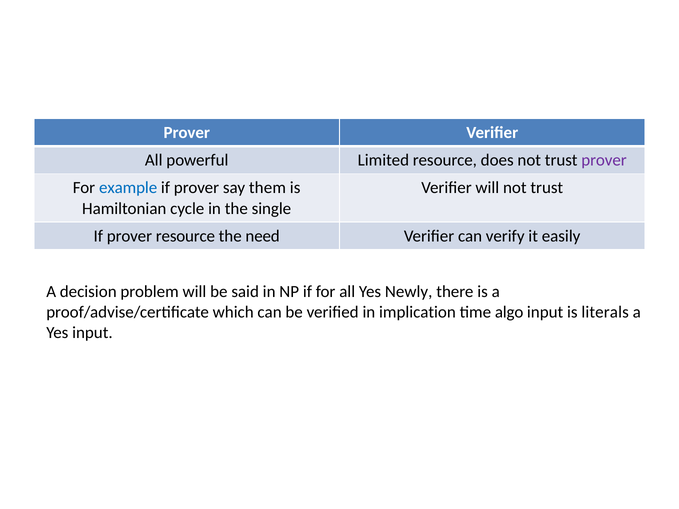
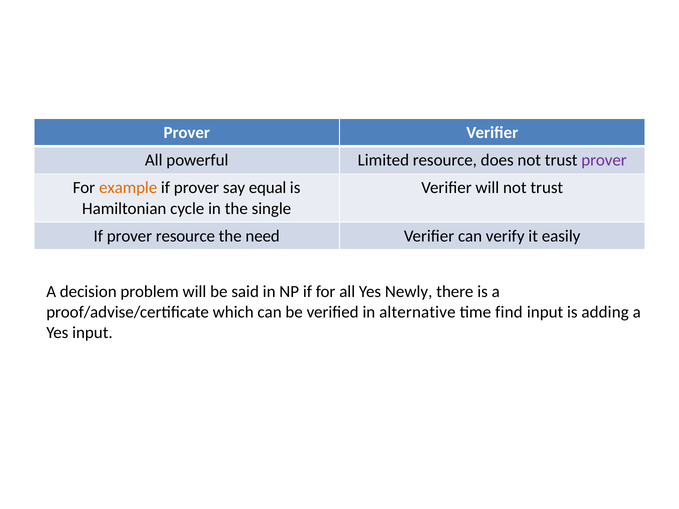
example colour: blue -> orange (128, 188)
them: them -> equal (268, 188)
implication: implication -> alternative (417, 312)
algo: algo -> find (509, 312)
literals: literals -> adding (605, 312)
